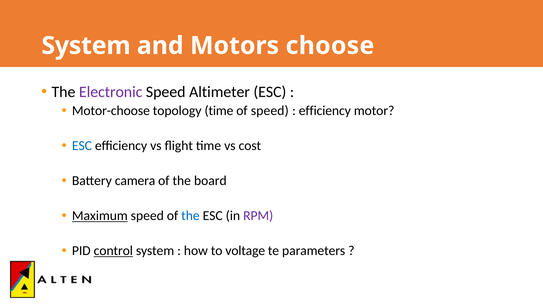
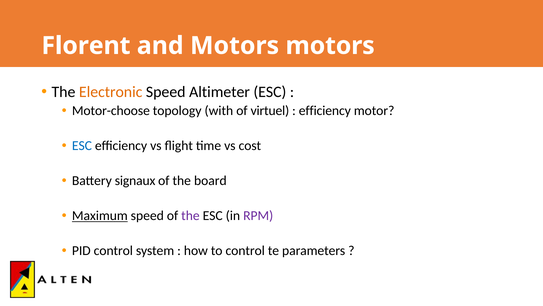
System: System -> Florent (86, 46)
Motors choose: choose -> motors (330, 46)
Electronic colour: purple -> orange (111, 92)
topology time: time -> with (219, 111)
of speed: speed -> virtuel (270, 111)
camera: camera -> signaux (135, 180)
the colour: blue -> purple (190, 215)
control underline: present -> none (113, 250)
to voltage: voltage -> control (245, 250)
